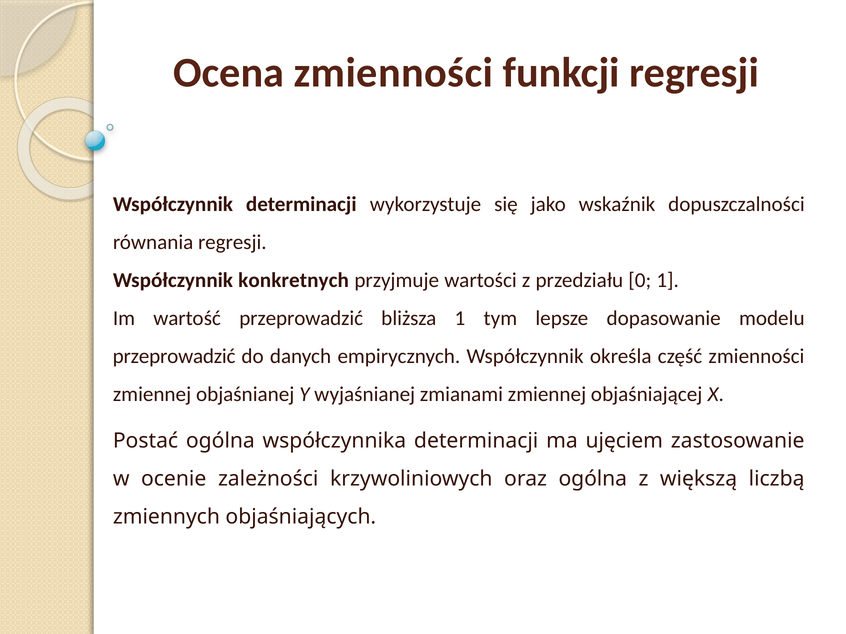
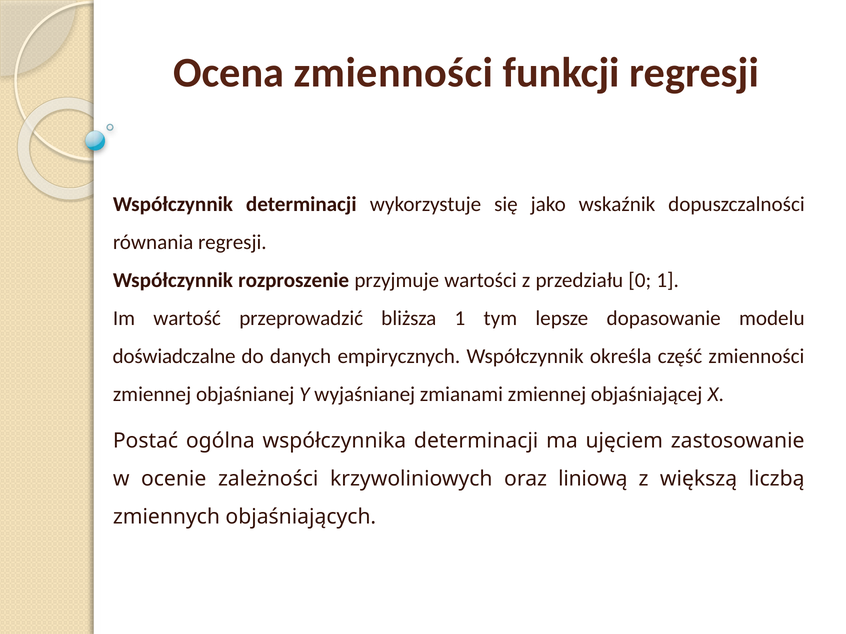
konkretnych: konkretnych -> rozproszenie (294, 280)
przeprowadzić: przeprowadzić -> doświadczalne (174, 357)
oraz ogólna: ogólna -> liniową (593, 479)
